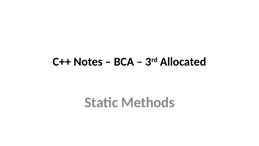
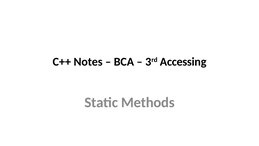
Allocated: Allocated -> Accessing (183, 62)
